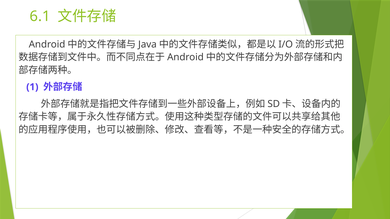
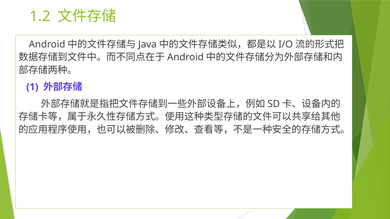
6.1: 6.1 -> 1.2 (40, 16)
